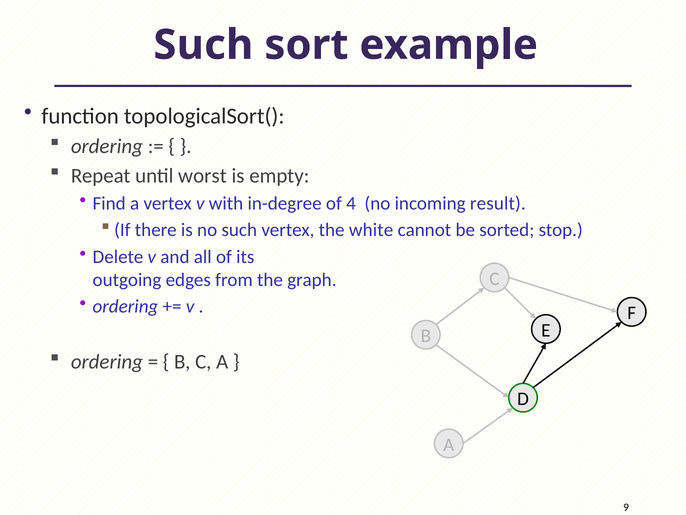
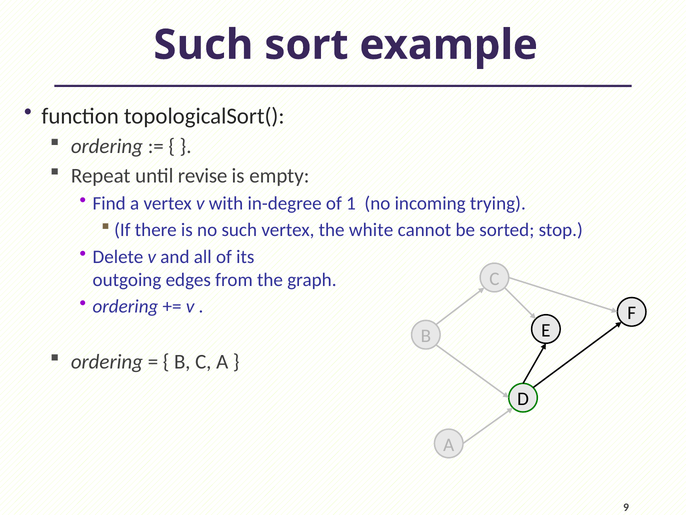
worst: worst -> revise (203, 176)
4: 4 -> 1 (351, 203)
result: result -> trying (498, 203)
